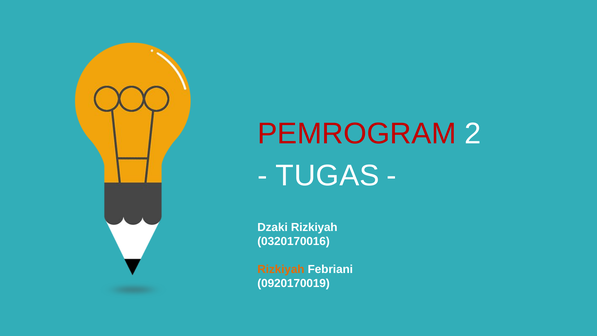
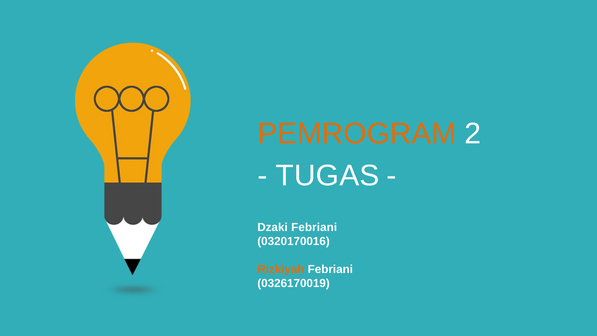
PEMROGRAM colour: red -> orange (357, 134)
Dzaki Rizkiyah: Rizkiyah -> Febriani (314, 227)
0920170019: 0920170019 -> 0326170019 (294, 283)
